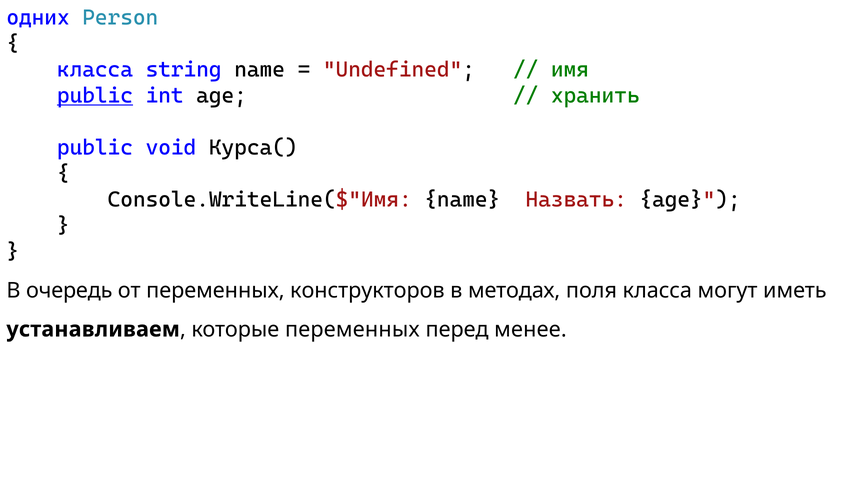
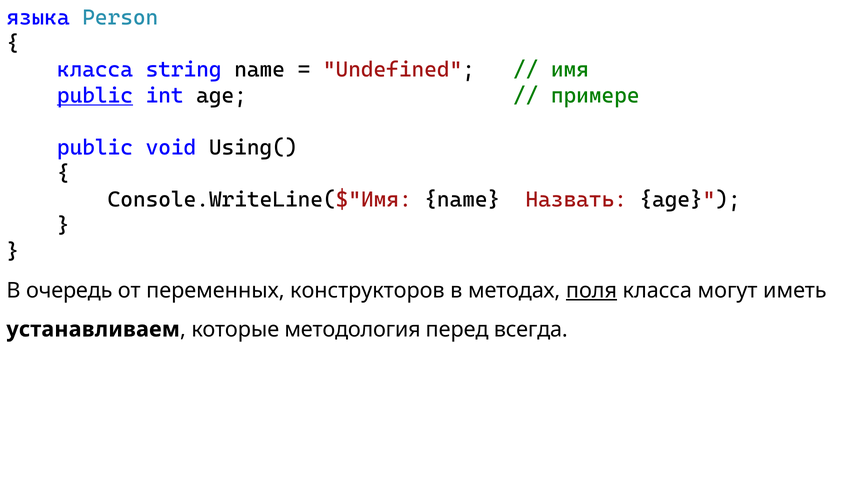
одних: одних -> языка (38, 18)
хранить: хранить -> примере (595, 96)
Курса(: Курса( -> Using( (253, 147)
поля underline: none -> present (591, 290)
которые переменных: переменных -> методология (353, 329)
менее: менее -> всегда (531, 329)
